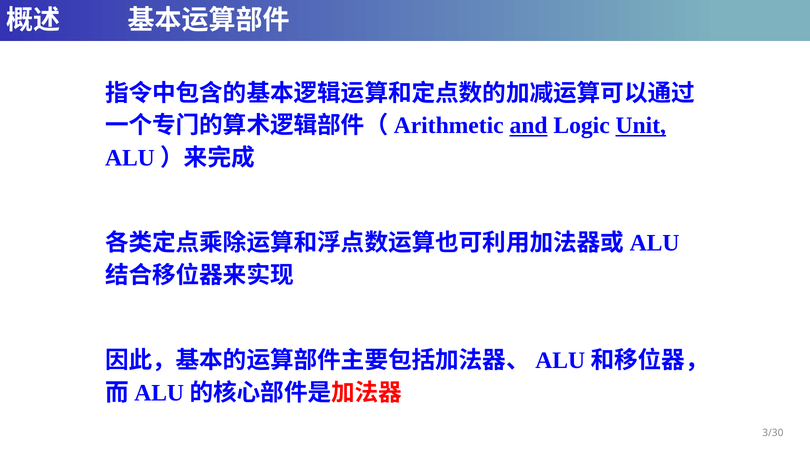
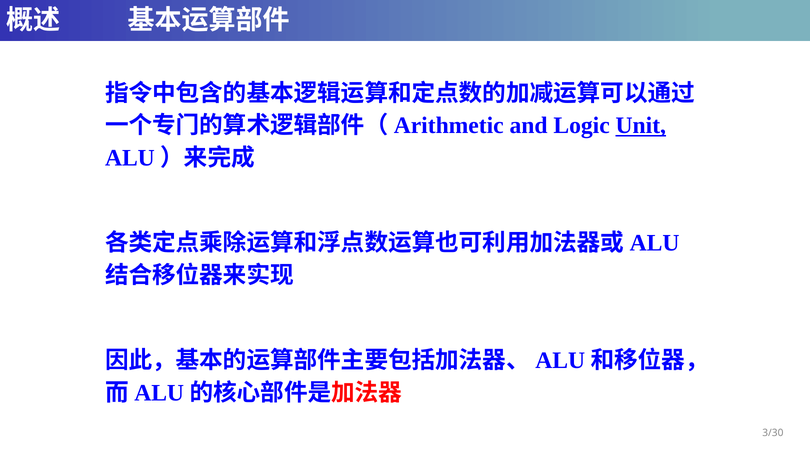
and underline: present -> none (529, 126)
